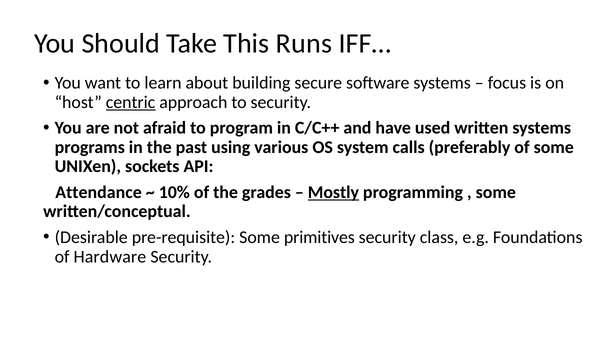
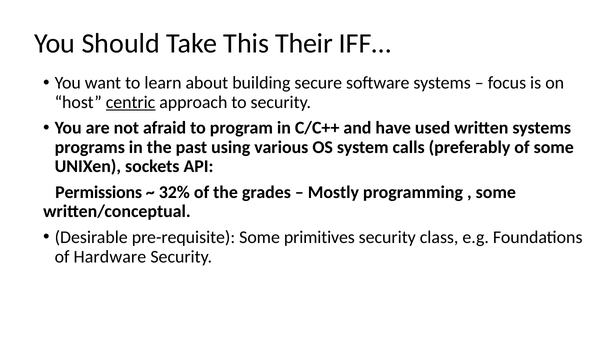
Runs: Runs -> Their (304, 44)
Attendance: Attendance -> Permissions (99, 192)
10%: 10% -> 32% (174, 192)
Mostly underline: present -> none (333, 192)
